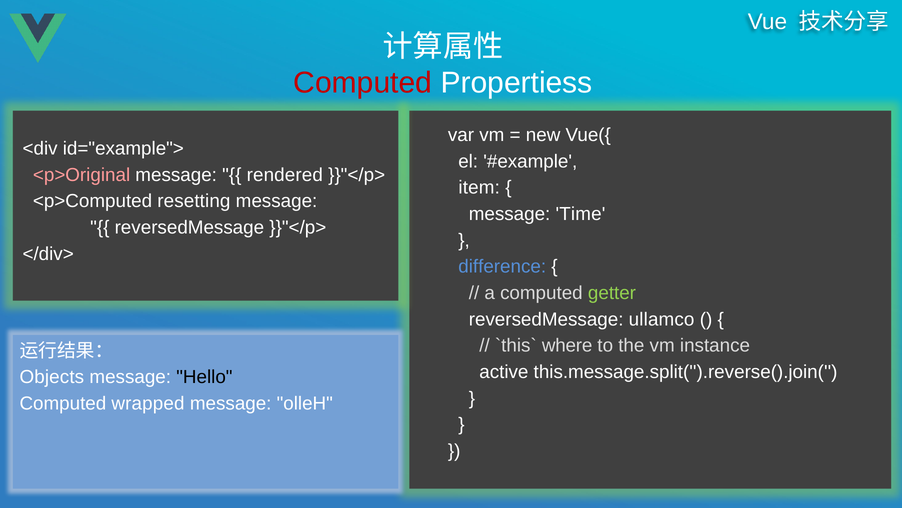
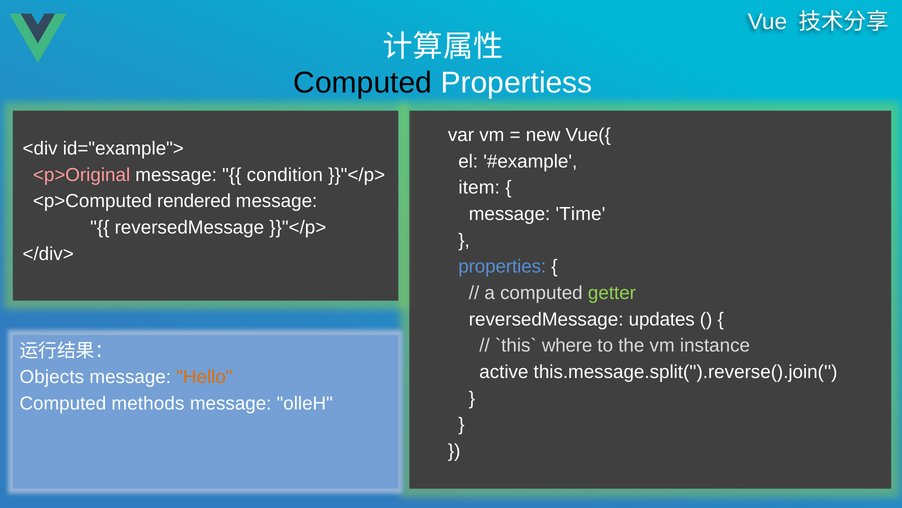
Computed colour: red -> black (363, 83)
rendered: rendered -> condition (285, 175)
resetting: resetting -> rendered (194, 201)
difference: difference -> properties (502, 266)
ullamco: ullamco -> updates (662, 319)
Hello colour: black -> orange (204, 377)
wrapped: wrapped -> methods (148, 403)
